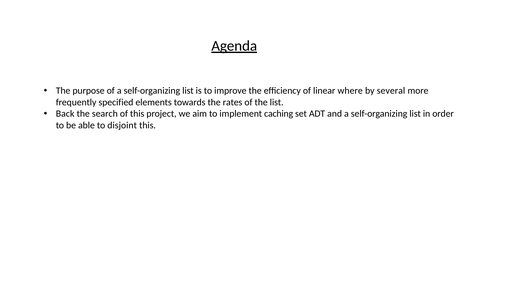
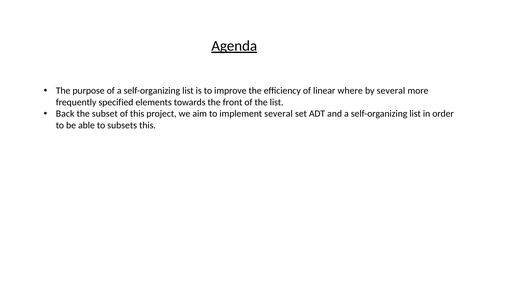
rates: rates -> front (233, 102)
search: search -> subset (105, 114)
implement caching: caching -> several (279, 114)
disjoint: disjoint -> subsets (122, 126)
